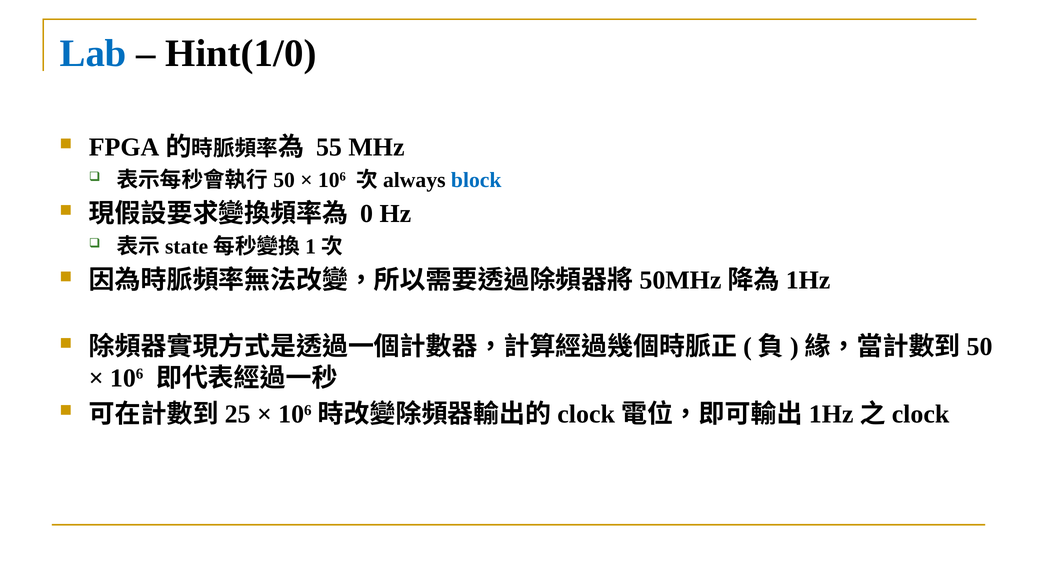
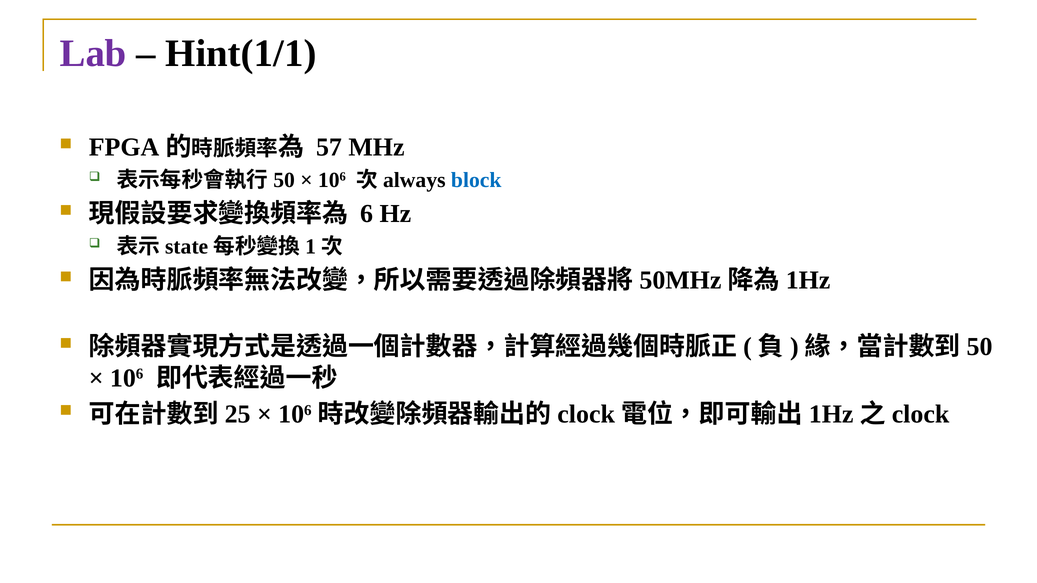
Lab colour: blue -> purple (93, 54)
Hint(1/0: Hint(1/0 -> Hint(1/1 (241, 54)
55: 55 -> 57 (329, 148)
0: 0 -> 6 (367, 214)
